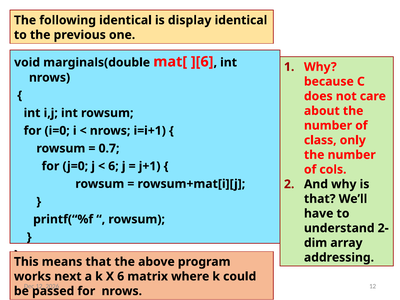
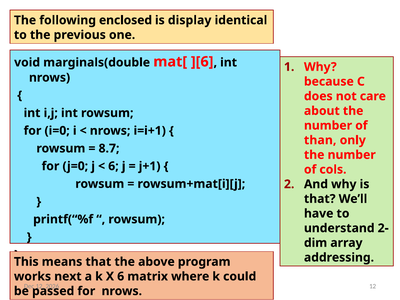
following identical: identical -> enclosed (126, 20)
class: class -> than (320, 140)
0.7: 0.7 -> 8.7 (109, 148)
